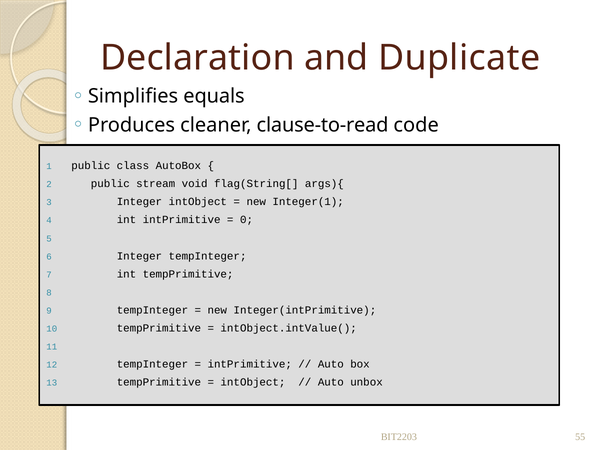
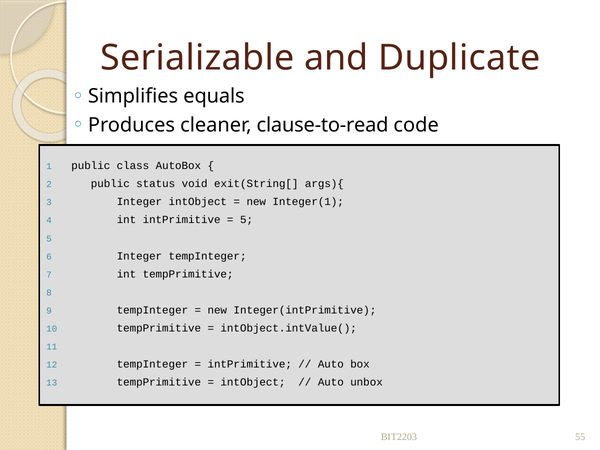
Declaration: Declaration -> Serializable (197, 58)
stream: stream -> status (156, 184)
flag(String[: flag(String[ -> exit(String[ (256, 184)
0: 0 -> 5 (247, 220)
